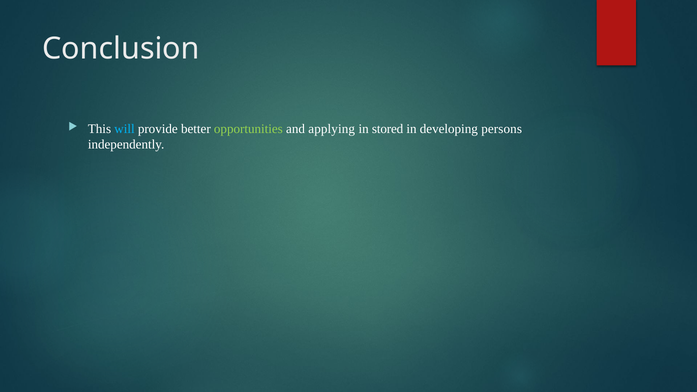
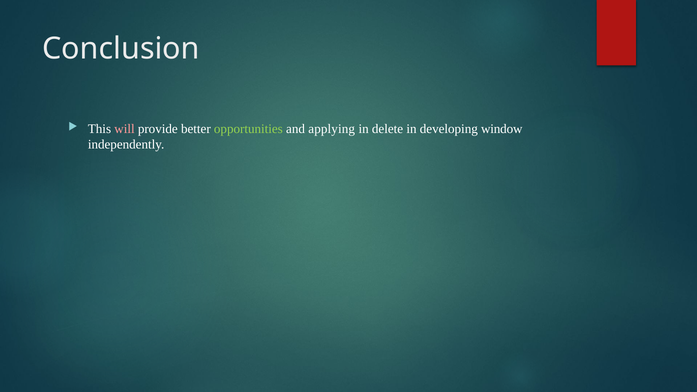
will colour: light blue -> pink (125, 129)
stored: stored -> delete (388, 129)
persons: persons -> window (502, 129)
